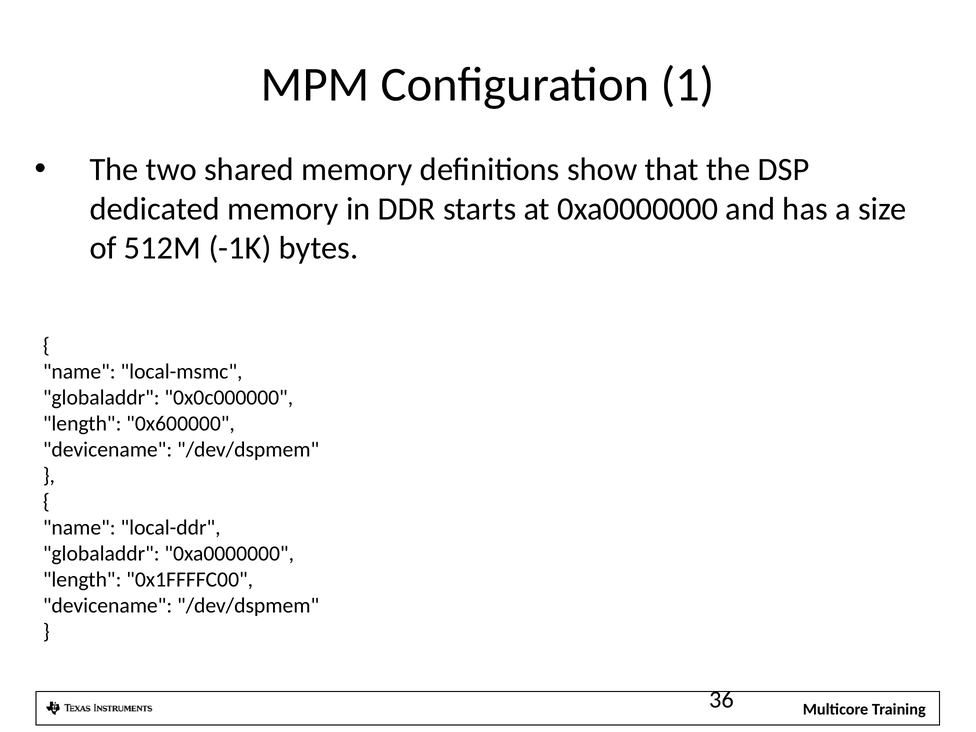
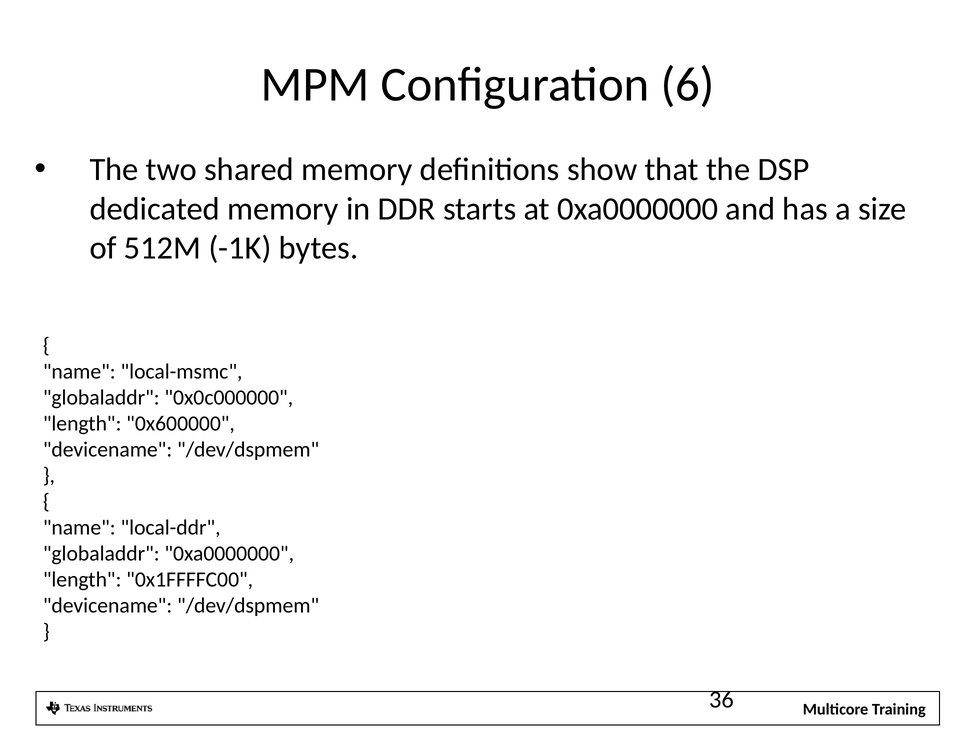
1: 1 -> 6 (688, 85)
